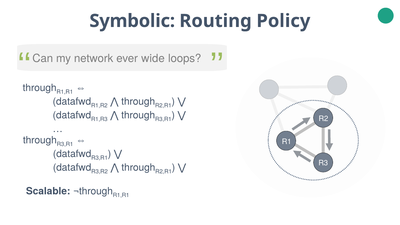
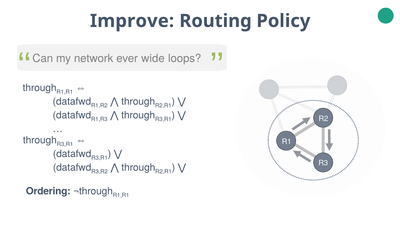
Symbolic: Symbolic -> Improve (132, 21)
Scalable: Scalable -> Ordering (48, 191)
